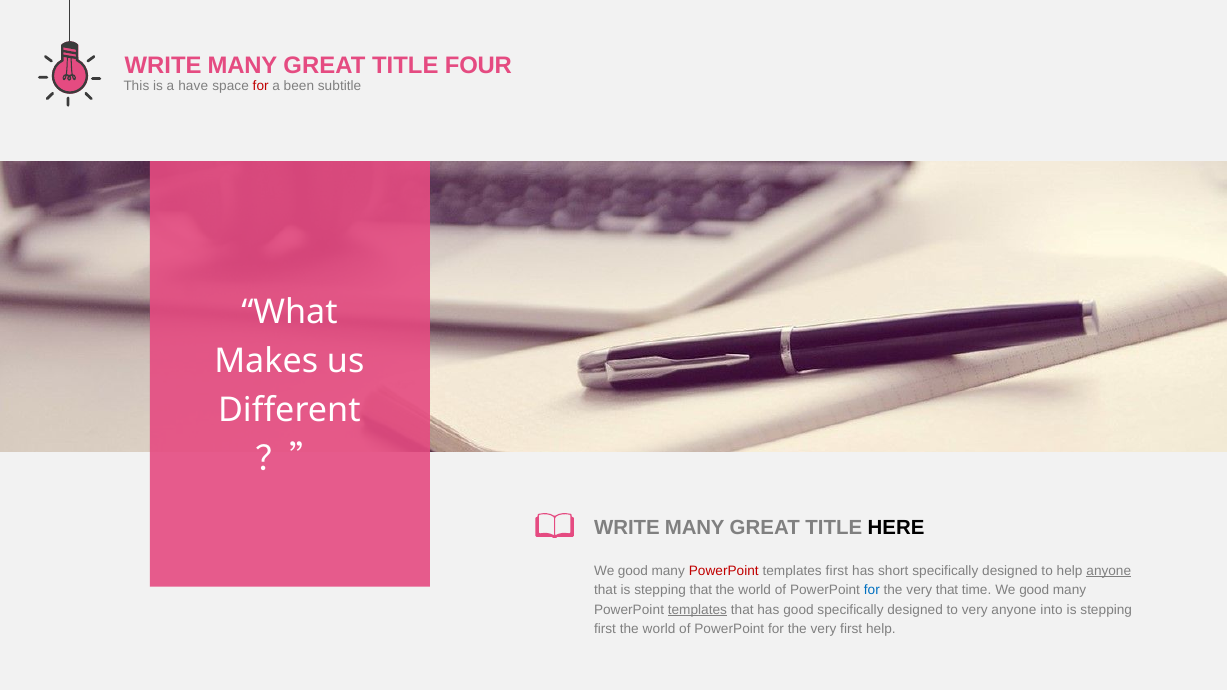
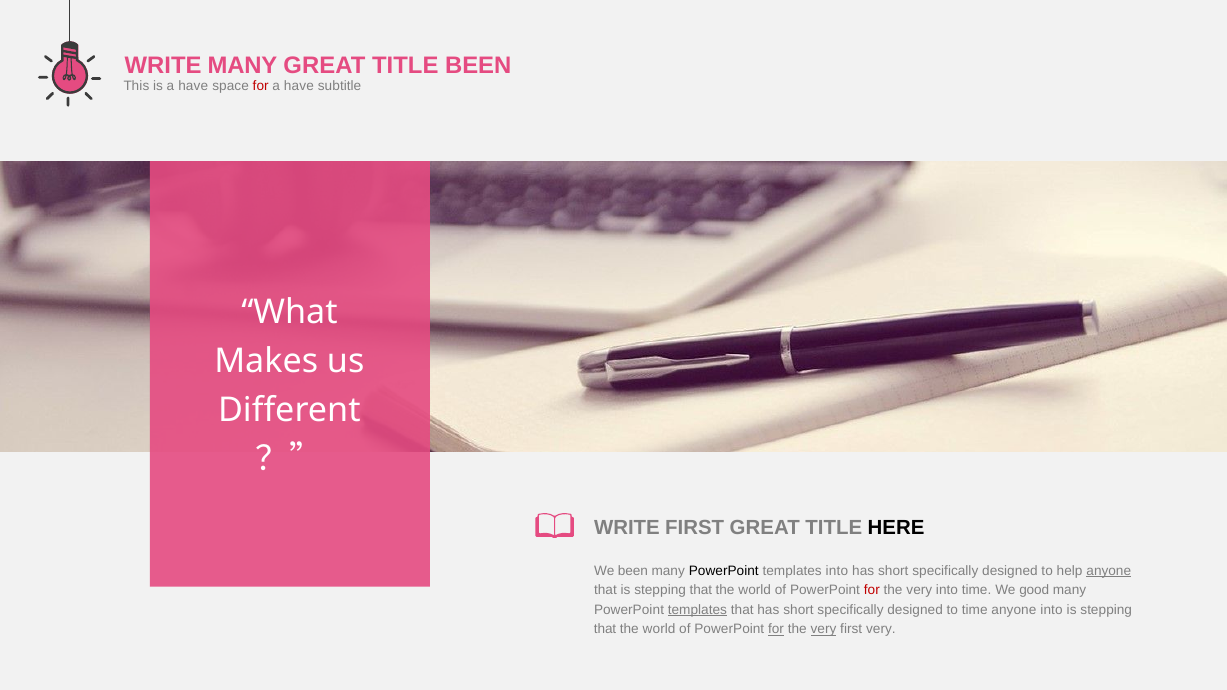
TITLE FOUR: FOUR -> BEEN (478, 65)
been: been -> have (299, 86)
MANY: MANY -> FIRST (695, 528)
good: good -> been (633, 571)
PowerPoint colour: red -> black (724, 571)
templates first: first -> into (837, 571)
for colour: blue -> red (872, 590)
very that: that -> into (947, 590)
that has good: good -> short (798, 610)
to very: very -> time (975, 610)
first: first -> that (605, 629)
for underline: none -> present (776, 629)
very underline: none -> present (824, 629)
first help: help -> very (881, 629)
